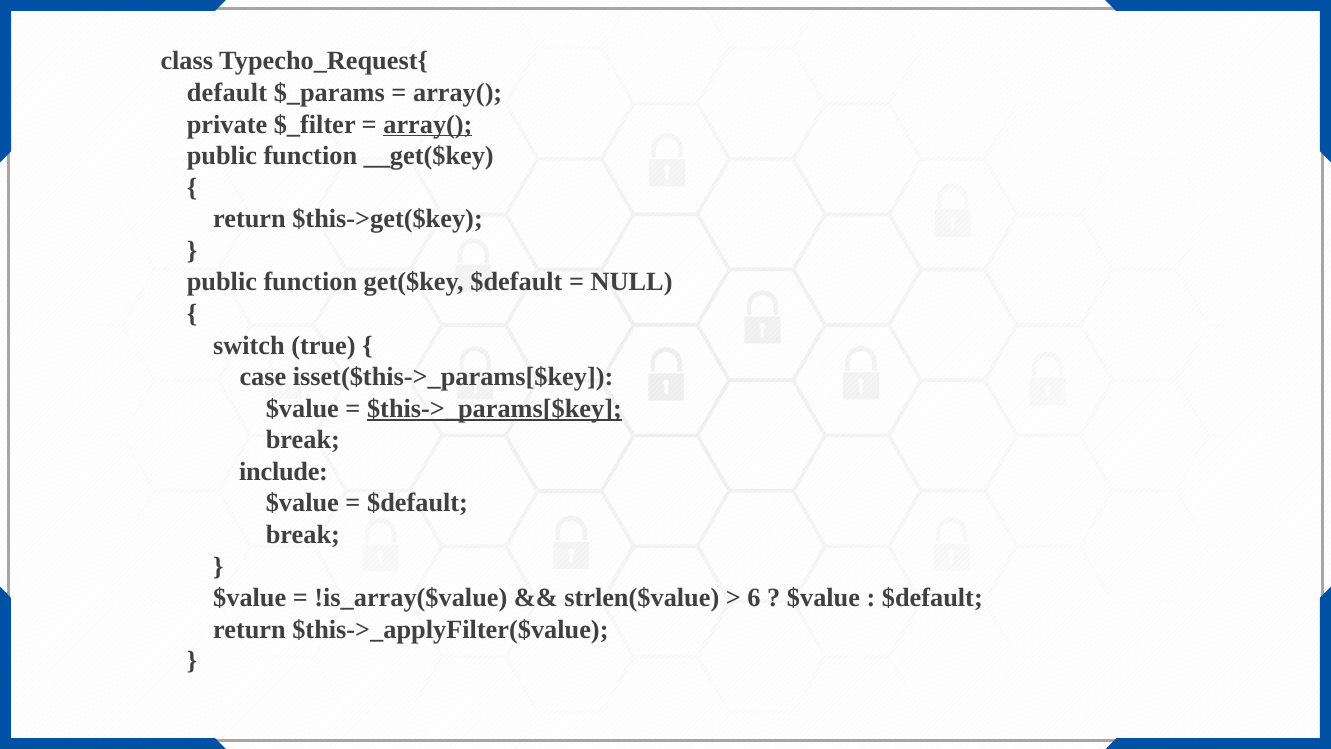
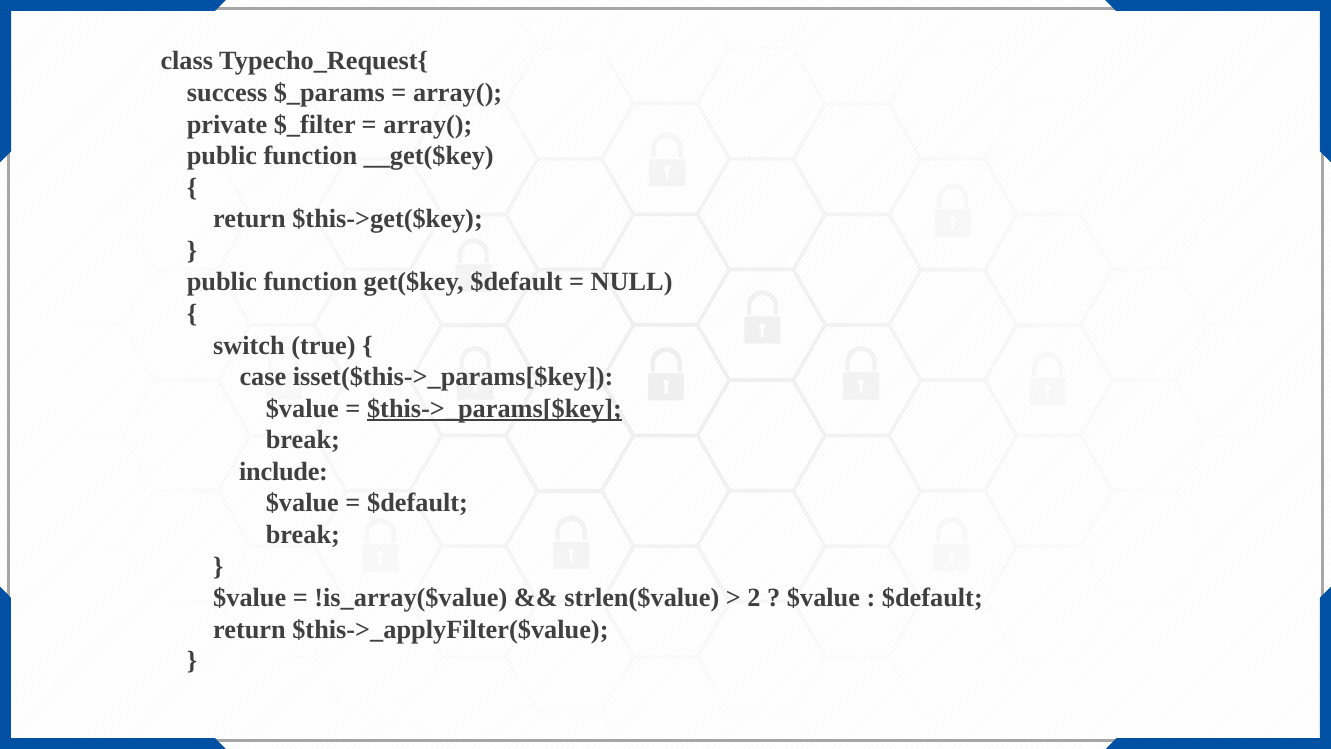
default: default -> success (227, 93)
array( underline: present -> none (428, 124)
6: 6 -> 2 (754, 598)
